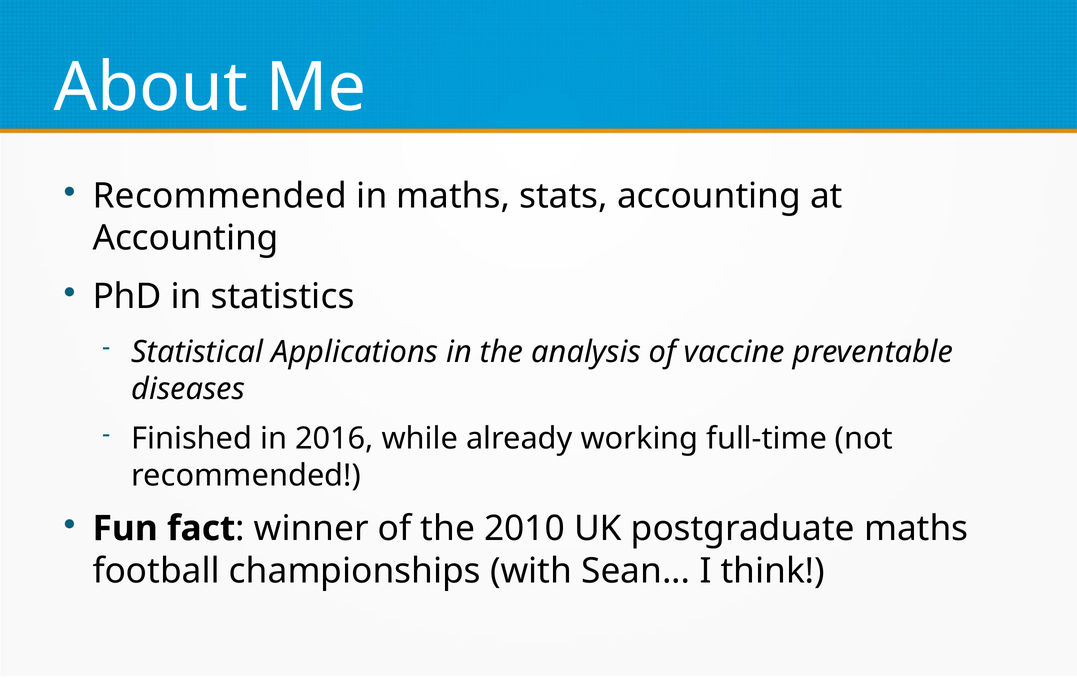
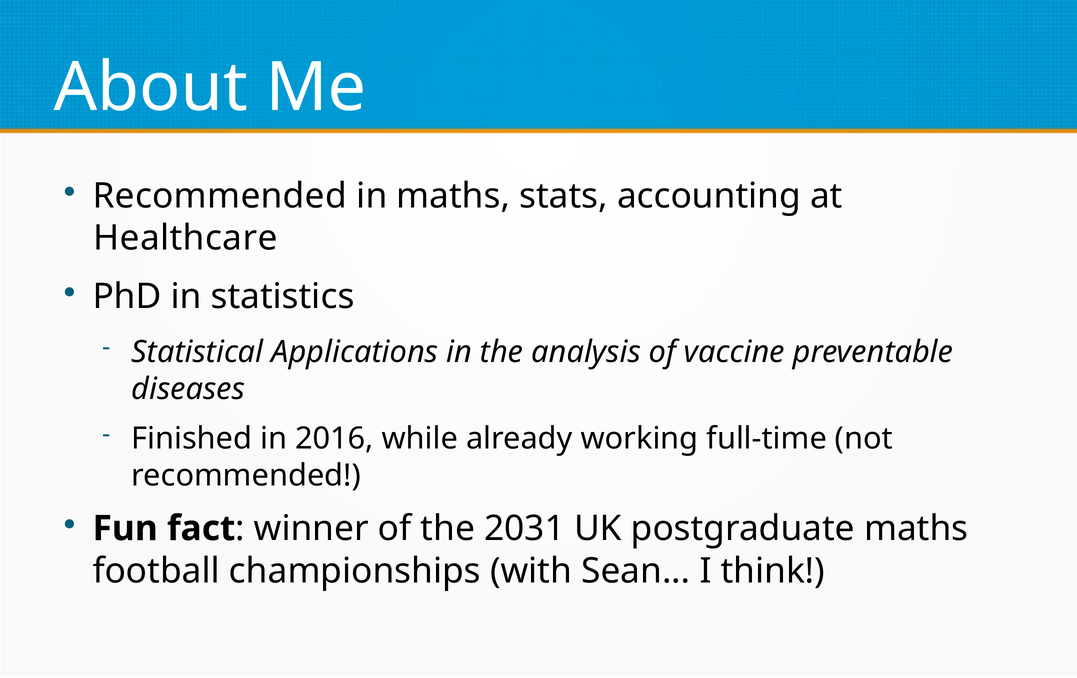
Accounting: Accounting -> Healthcare (185, 238)
2010: 2010 -> 2031 (525, 529)
